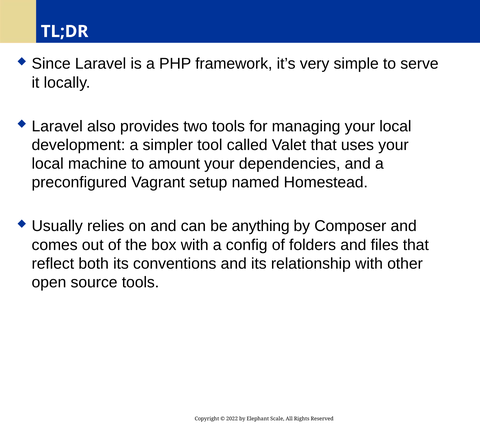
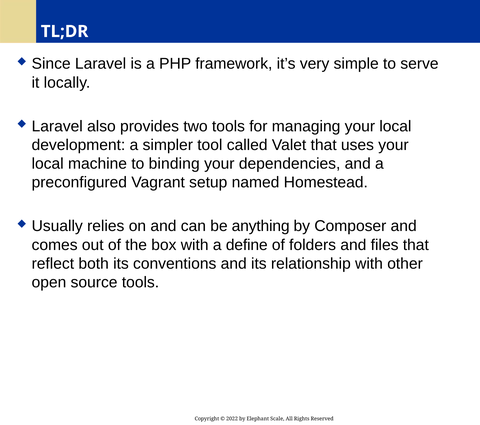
amount: amount -> binding (174, 164)
config: config -> define (247, 245)
